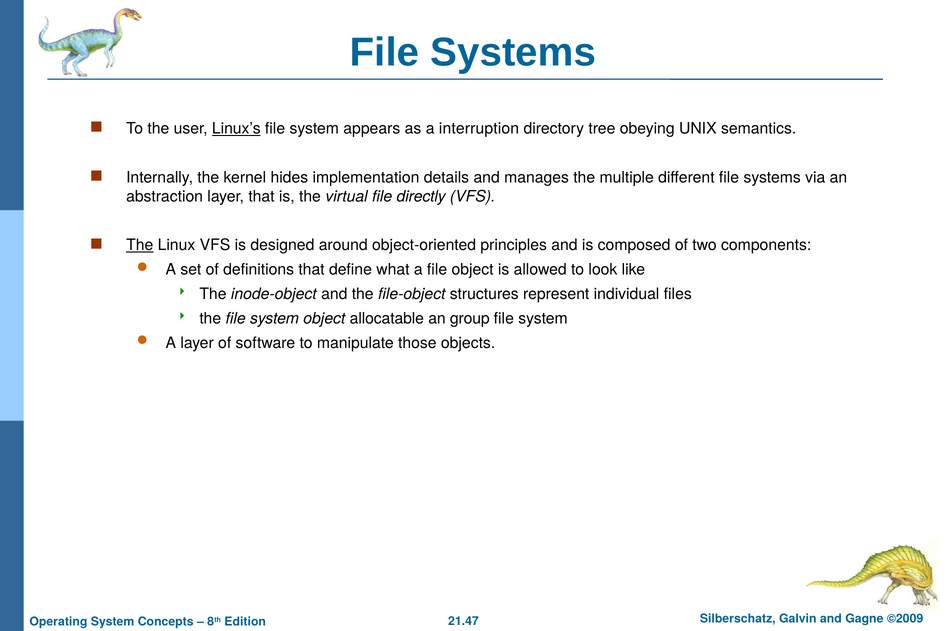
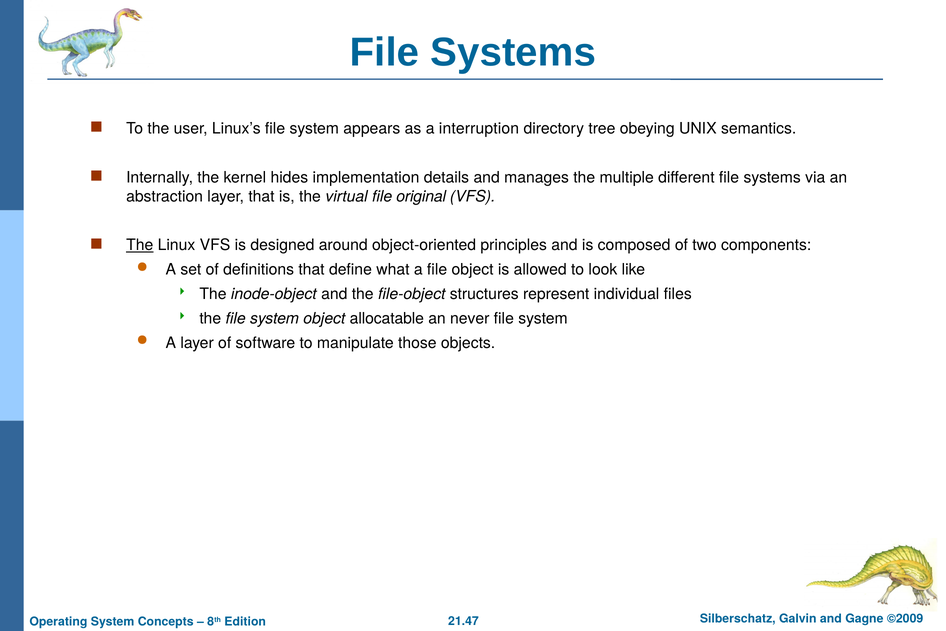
Linux’s underline: present -> none (236, 128)
directly: directly -> original (421, 196)
group: group -> never (470, 318)
